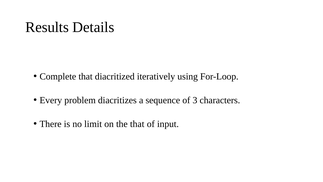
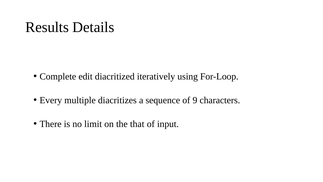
Complete that: that -> edit (86, 76)
problem: problem -> multiple (80, 100)
3: 3 -> 9 (195, 100)
